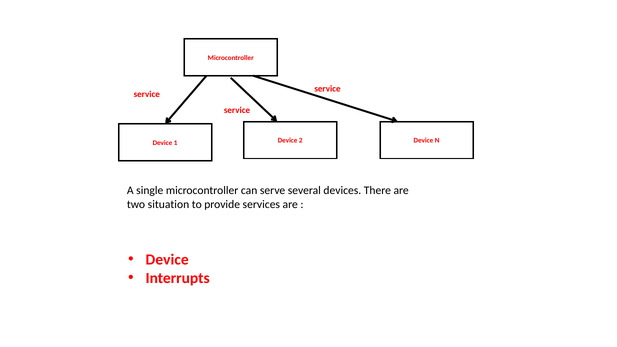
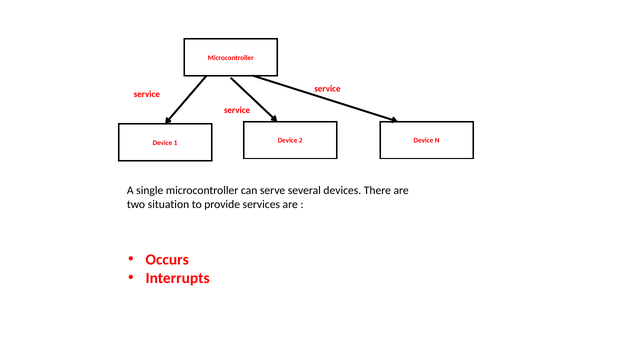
Device: Device -> Occurs (167, 260)
